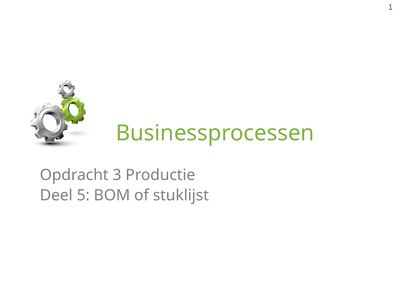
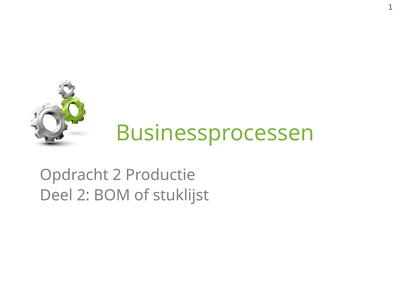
Opdracht 3: 3 -> 2 (117, 175)
Deel 5: 5 -> 2 (83, 195)
